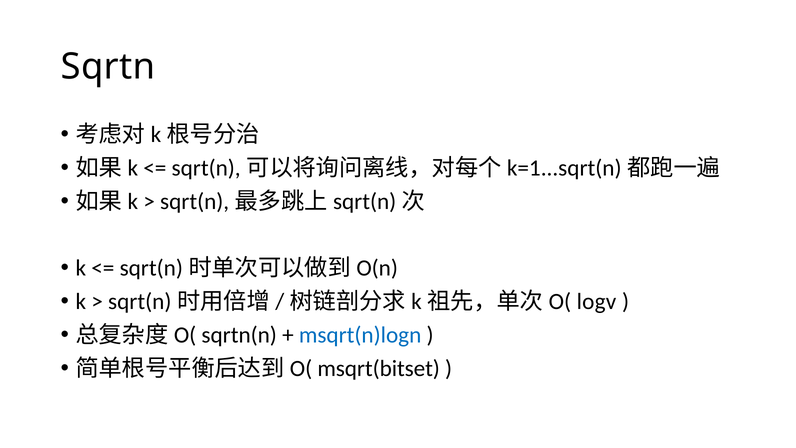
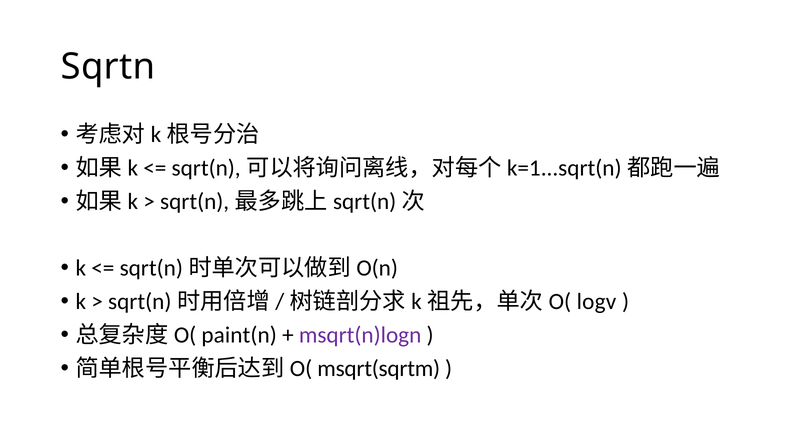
sqrtn(n: sqrtn(n -> paint(n (239, 335)
msqrt(n)logn colour: blue -> purple (360, 335)
msqrt(bitset: msqrt(bitset -> msqrt(sqrtm (379, 368)
